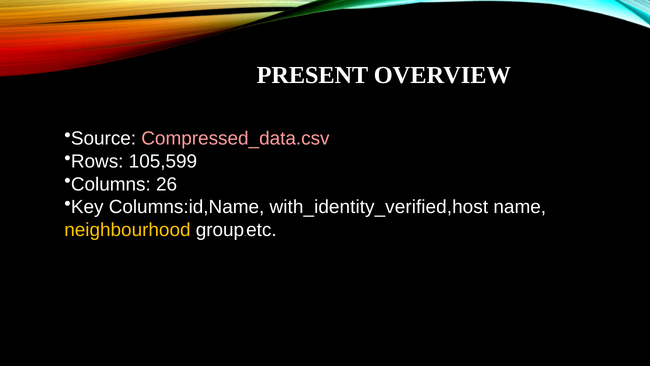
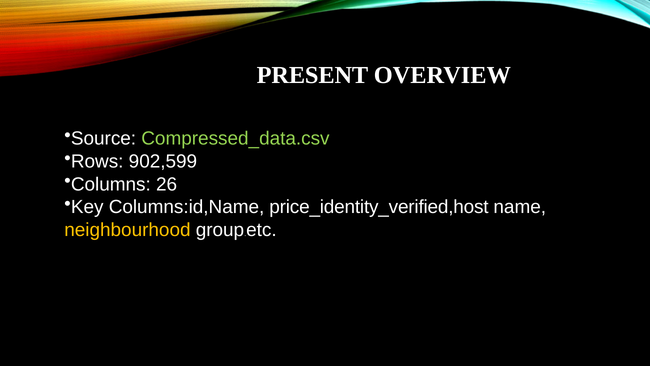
Compressed_data.csv colour: pink -> light green (235, 139)
105,599: 105,599 -> 902,599 (163, 161)
with_identity_verified,host: with_identity_verified,host -> price_identity_verified,host (379, 207)
